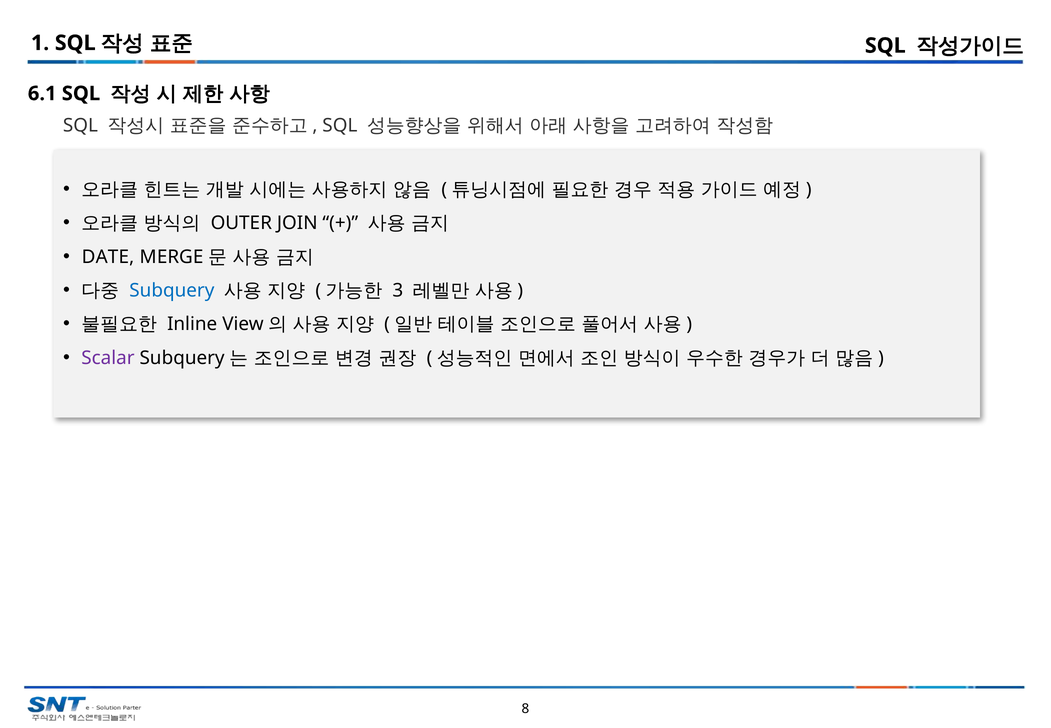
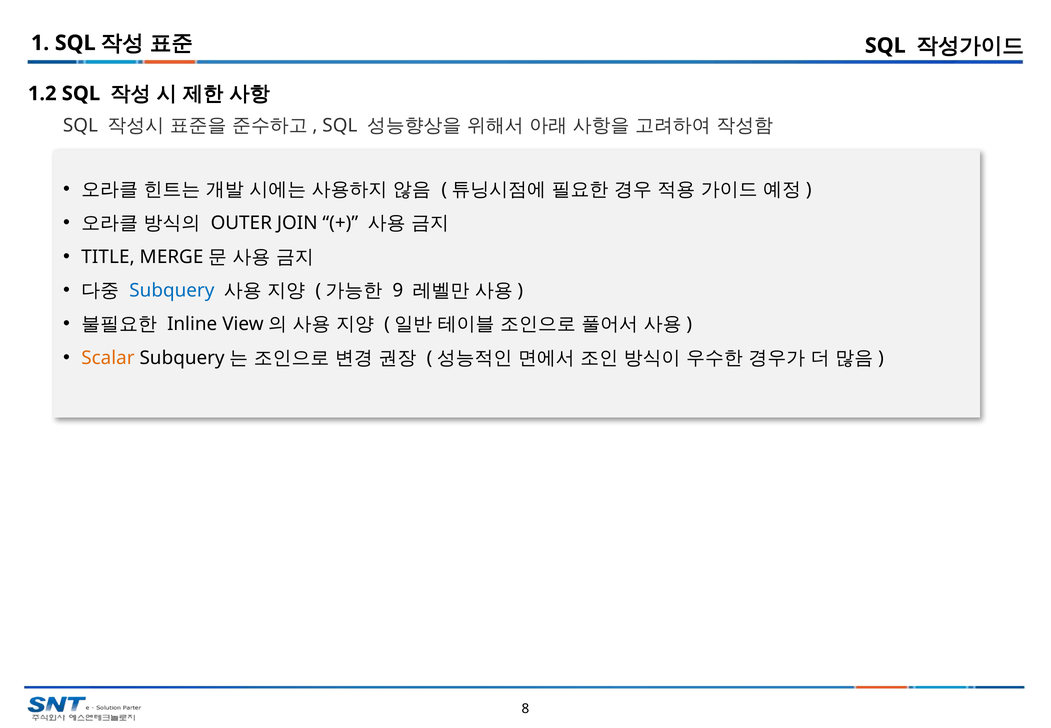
6.1: 6.1 -> 1.2 (42, 93)
DATE: DATE -> TITLE (108, 257)
3: 3 -> 9 (398, 290)
Scalar colour: purple -> orange (108, 358)
